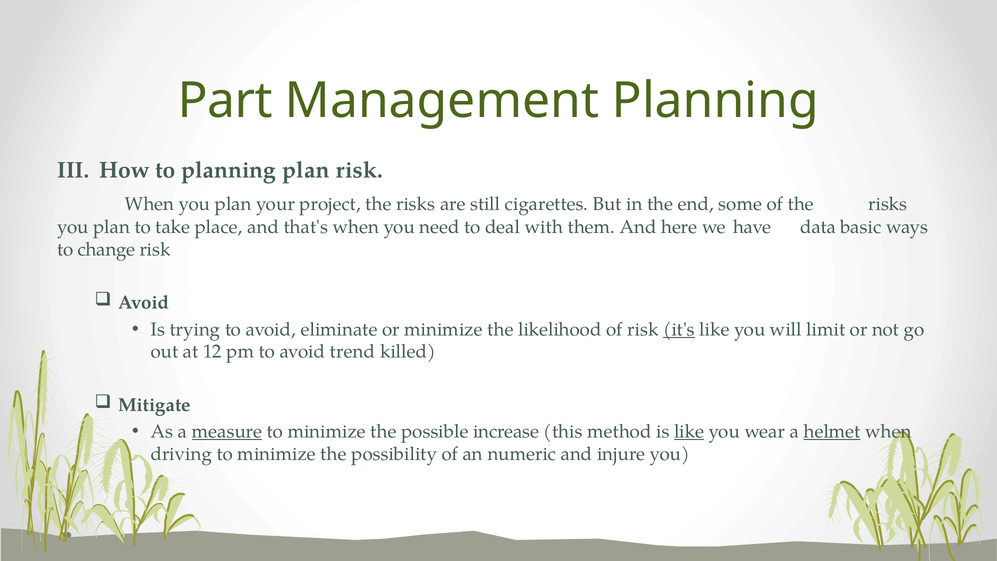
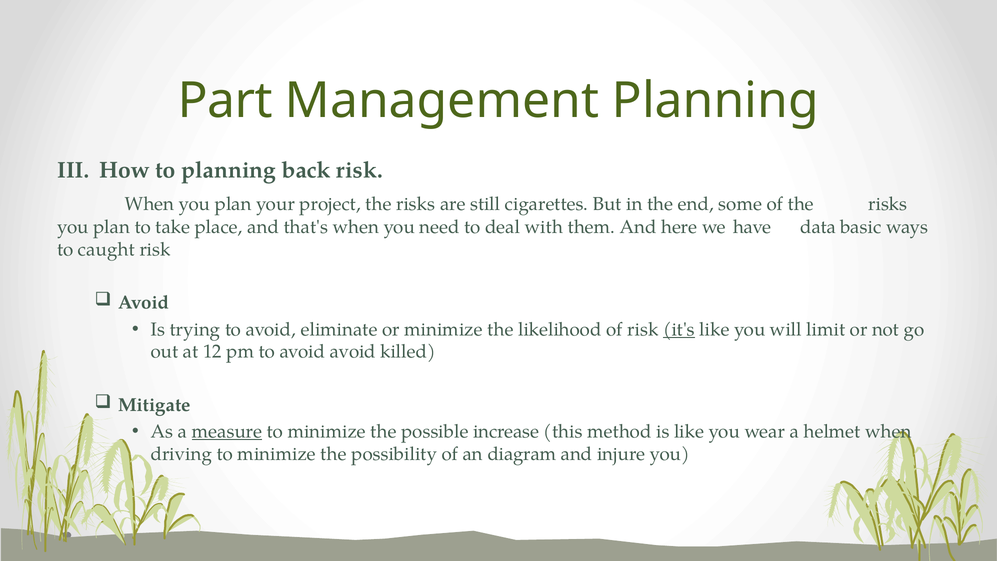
planning plan: plan -> back (306, 170)
change: change -> caught (106, 249)
avoid trend: trend -> avoid (353, 352)
like underline: present -> none (689, 431)
helmet underline: present -> none (832, 431)
numeric: numeric -> diagram (522, 454)
